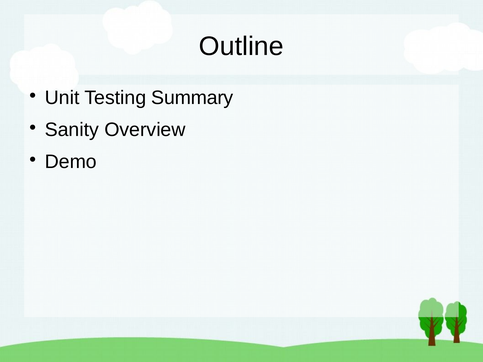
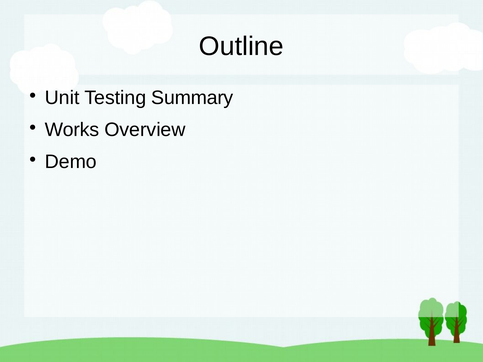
Sanity: Sanity -> Works (72, 130)
